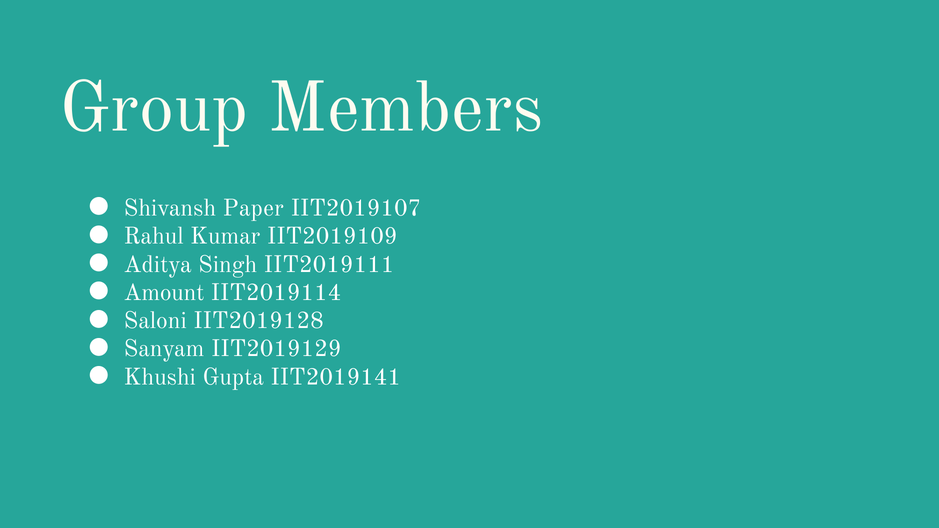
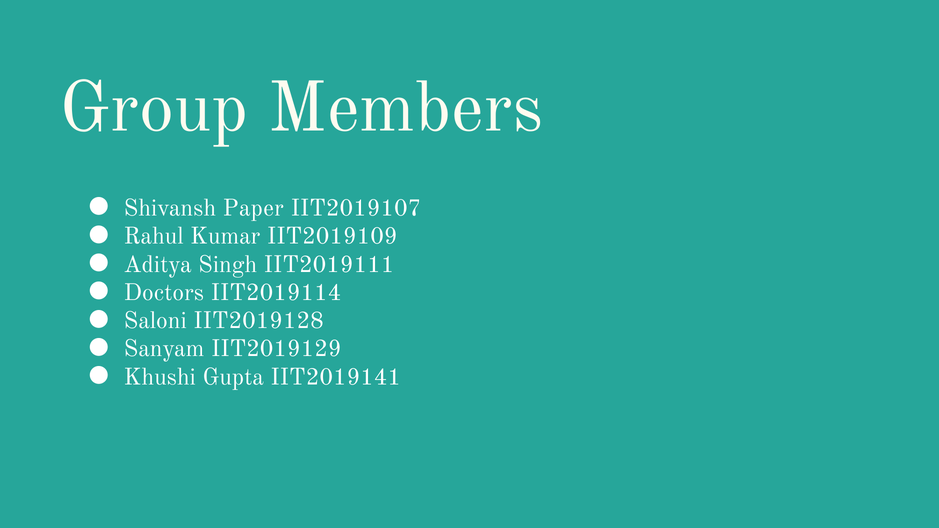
Amount: Amount -> Doctors (164, 293)
